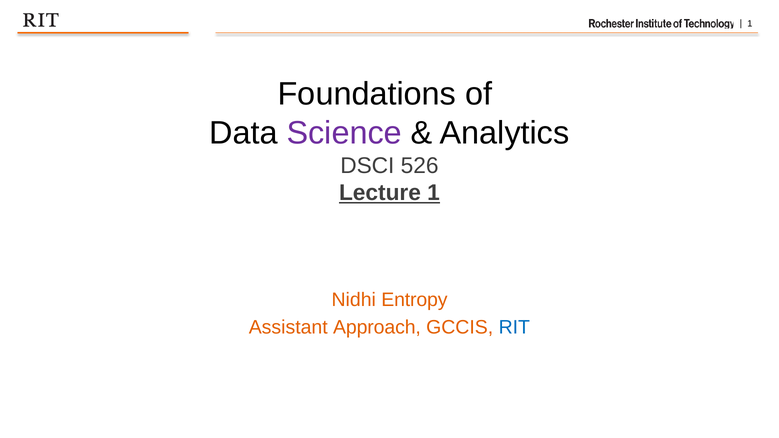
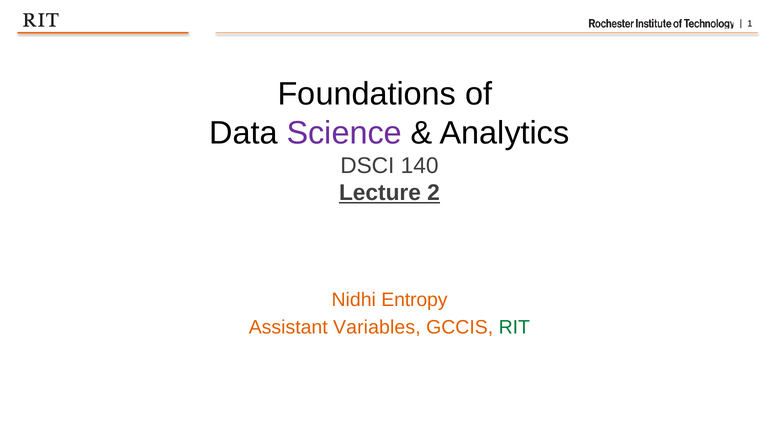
526: 526 -> 140 (420, 166)
Lecture 1: 1 -> 2 (433, 193)
Approach: Approach -> Variables (377, 327)
RIT colour: blue -> green (514, 327)
